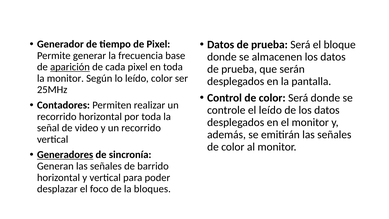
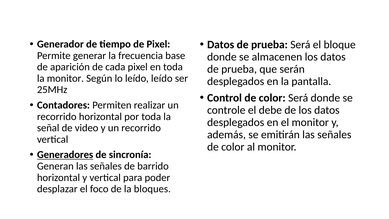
aparición underline: present -> none (70, 67)
leído color: color -> leído (162, 78)
el leído: leído -> debe (270, 110)
